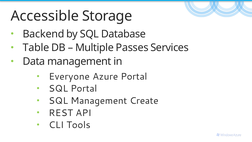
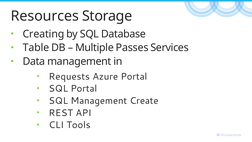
Accessible: Accessible -> Resources (45, 16)
Backend: Backend -> Creating (43, 34)
Everyone: Everyone -> Requests (69, 76)
